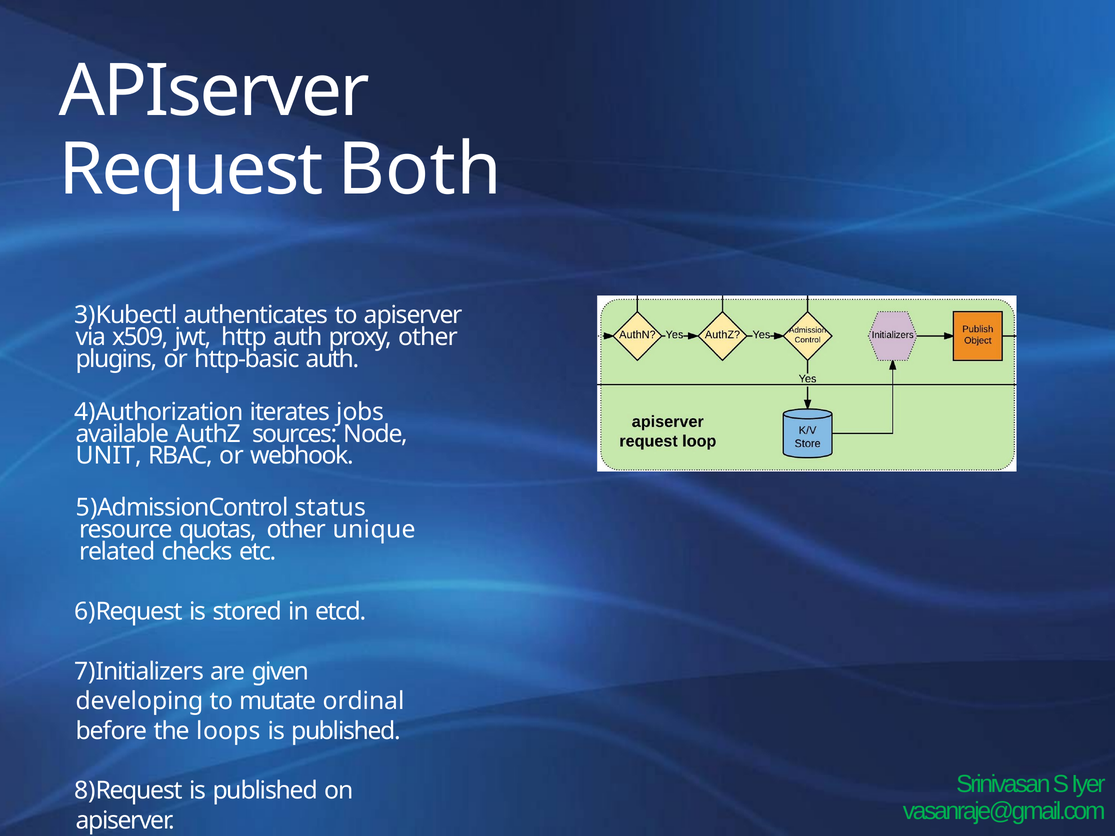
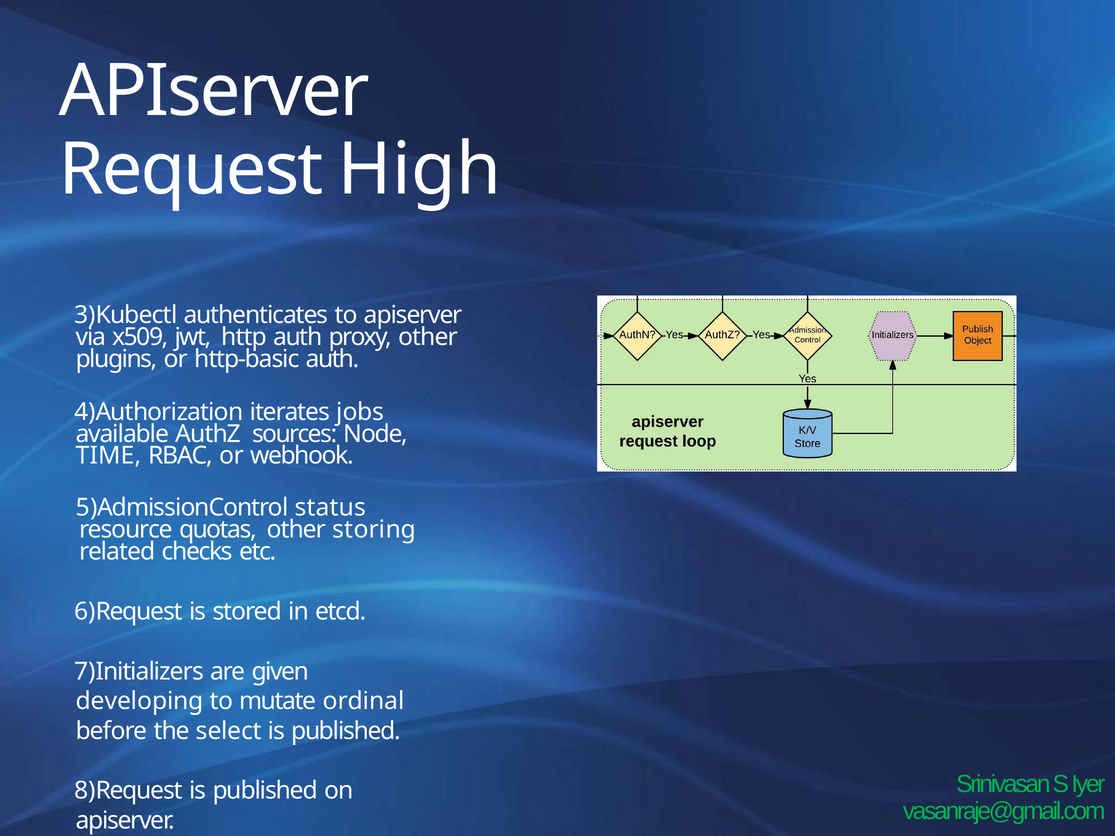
Both: Both -> High (420, 170)
UNIT: UNIT -> TIME (109, 456)
unique: unique -> storing (374, 530)
loops: loops -> select (229, 731)
